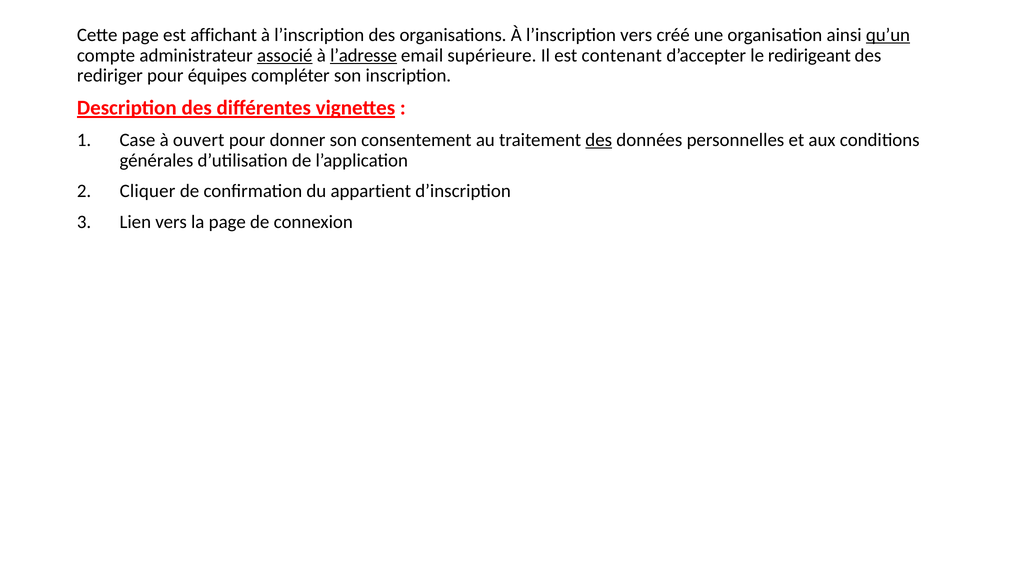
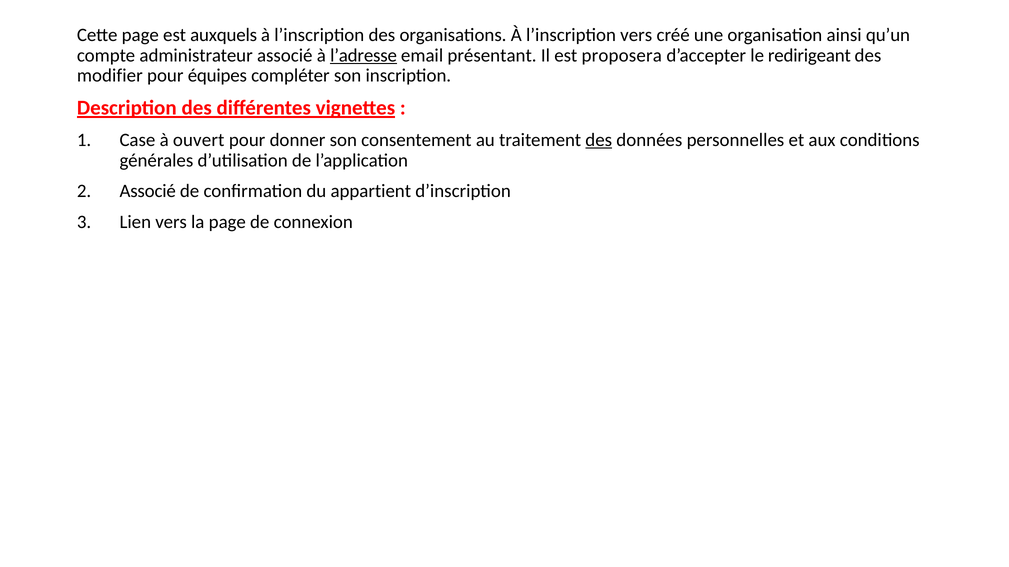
affichant: affichant -> auxquels (224, 35)
qu’un underline: present -> none (888, 35)
associé underline: present -> none (285, 55)
supérieure: supérieure -> présentant (492, 55)
contenant: contenant -> proposera (622, 55)
rediriger: rediriger -> modifier (110, 76)
Cliquer: Cliquer -> Associé (148, 191)
